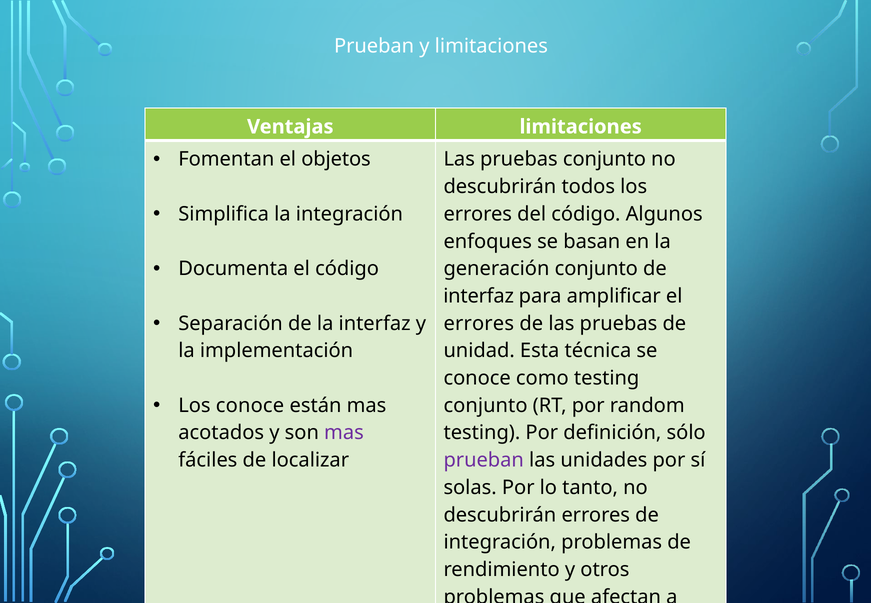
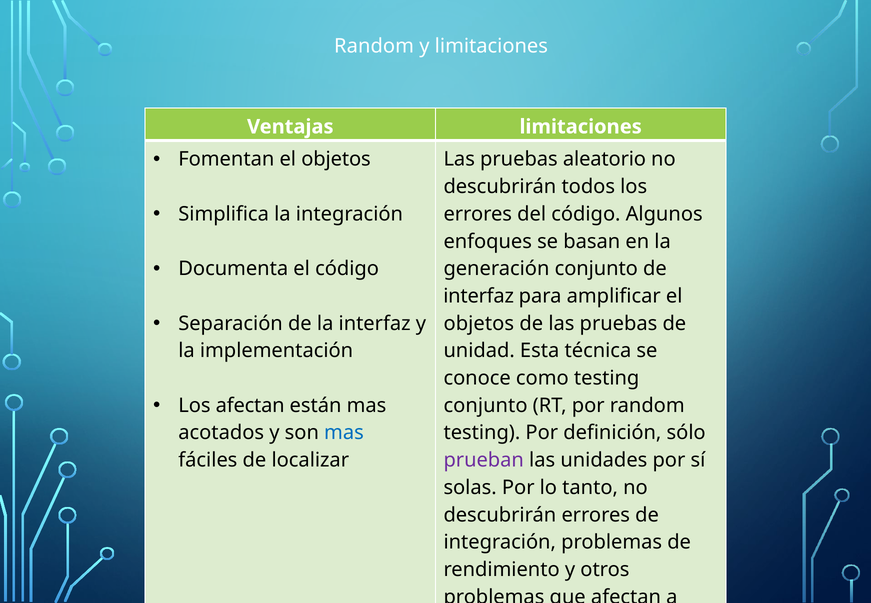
Prueban: Prueban -> Random (374, 46)
pruebas conjunto: conjunto -> aleatorio (604, 159)
errores: errores -> objetos (479, 323)
Los conoce: conoce -> afectan (250, 405)
mas colour: purple -> blue (344, 433)
